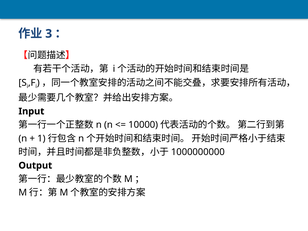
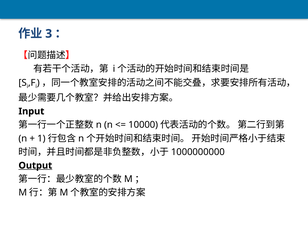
Output underline: none -> present (35, 165)
